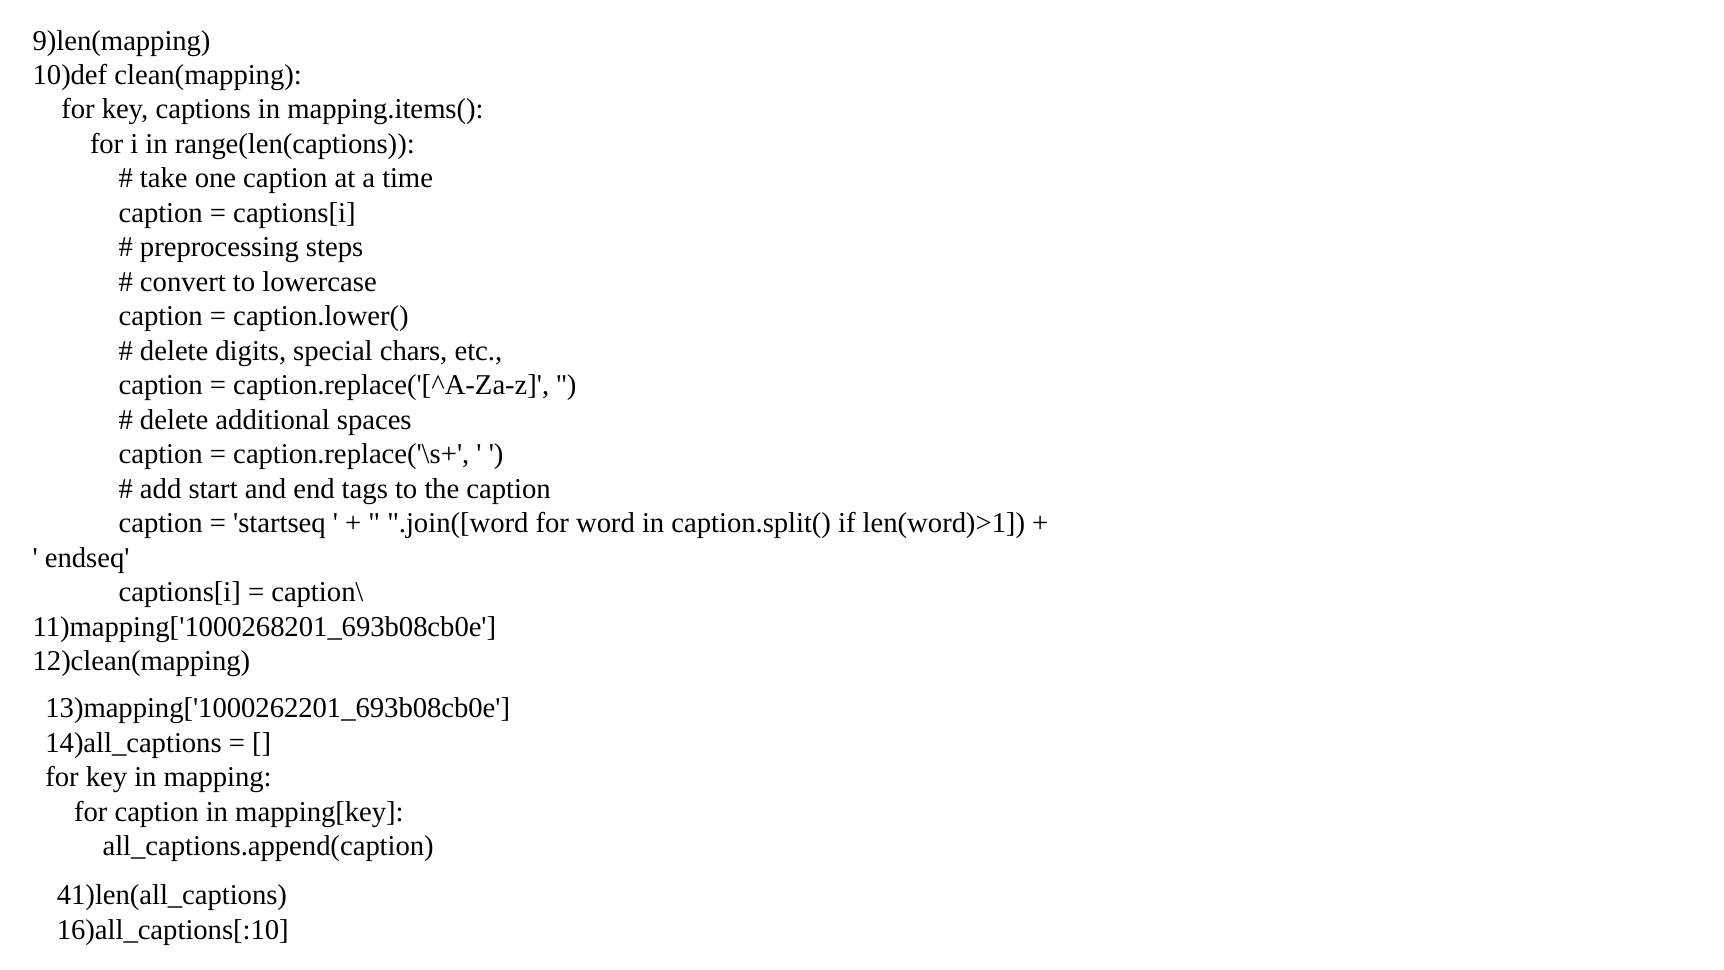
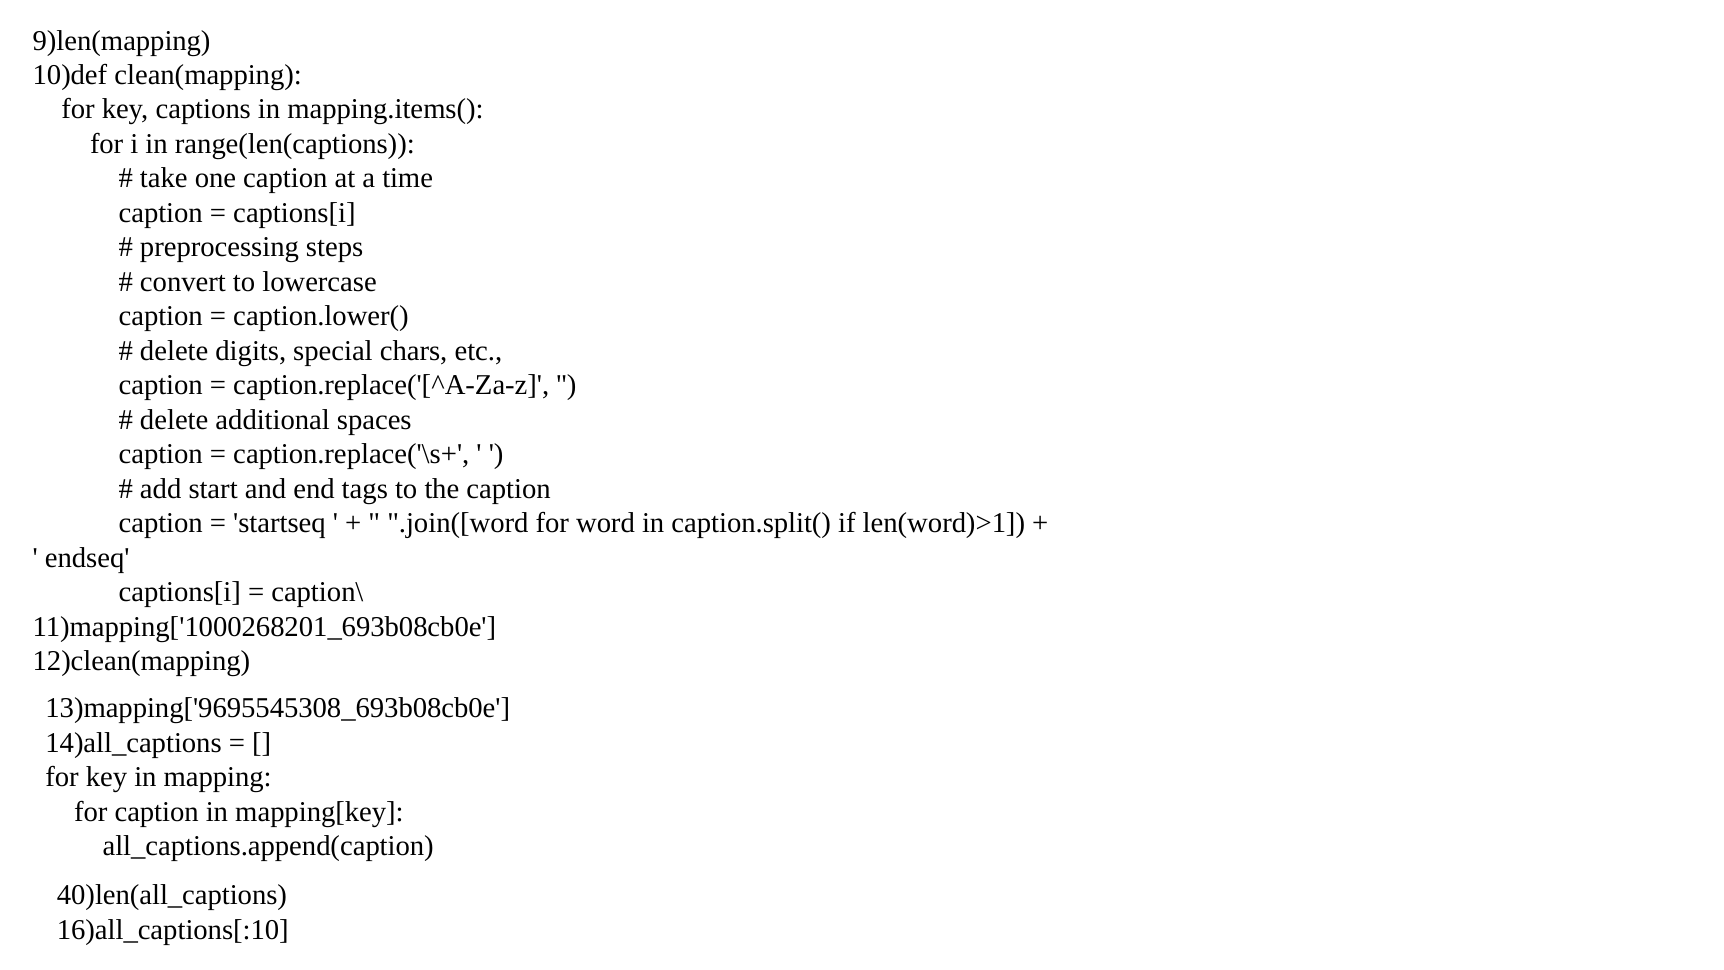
13)mapping['1000262201_693b08cb0e: 13)mapping['1000262201_693b08cb0e -> 13)mapping['9695545308_693b08cb0e (278, 708)
41)len(all_captions: 41)len(all_captions -> 40)len(all_captions (172, 895)
